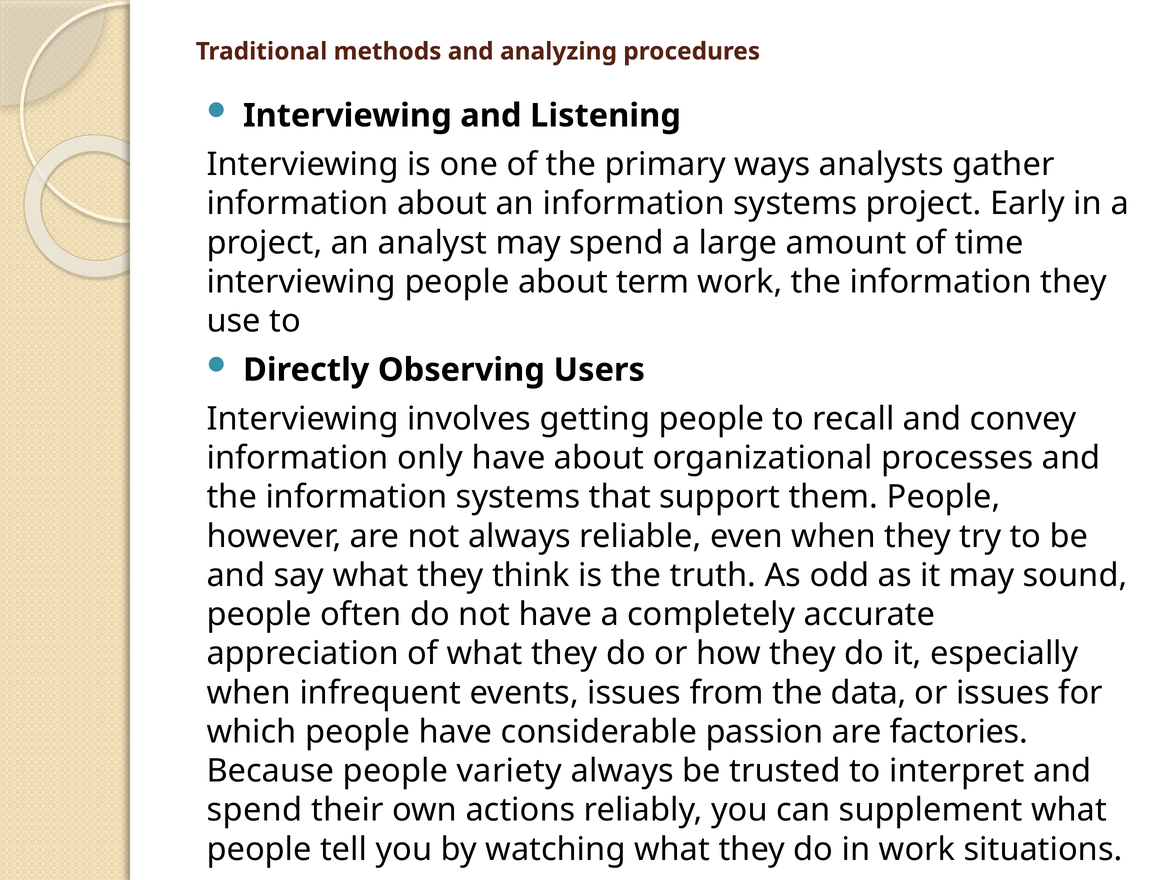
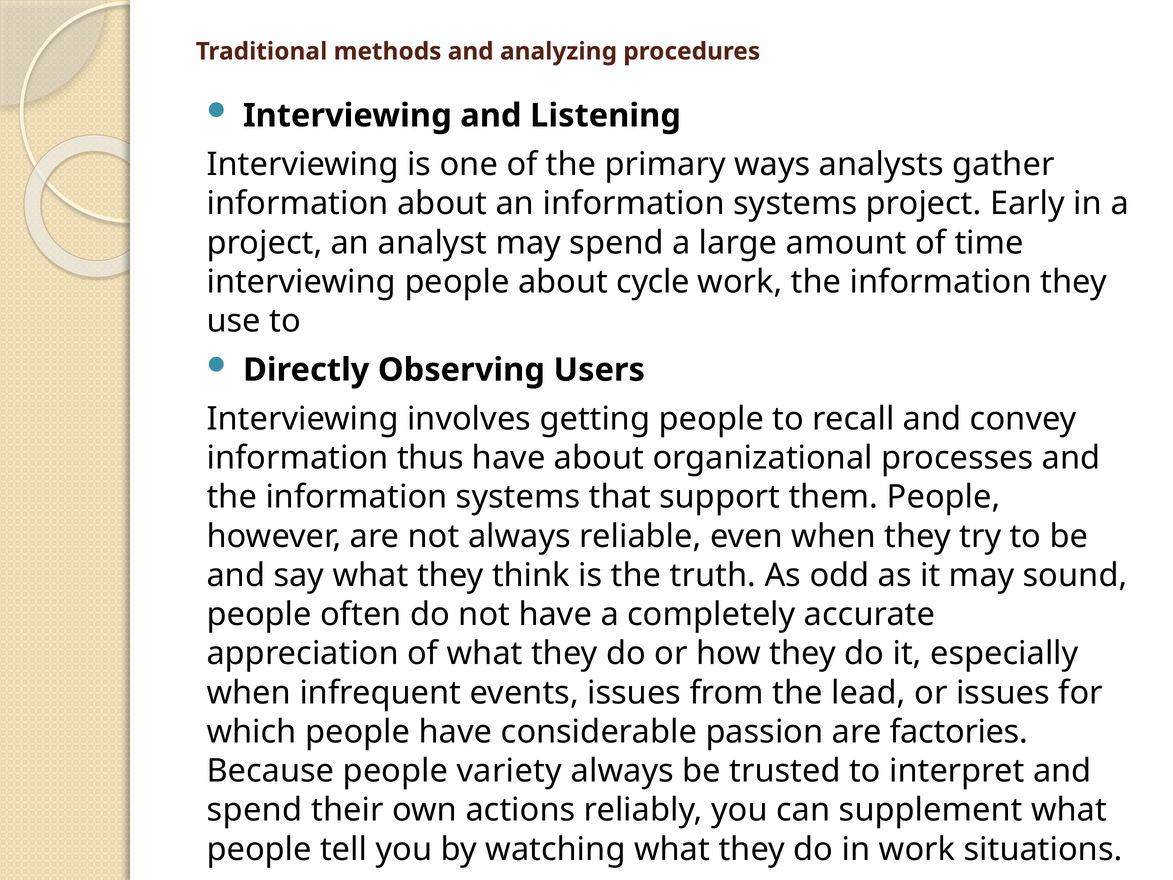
term: term -> cycle (653, 282)
only: only -> thus (430, 458)
data: data -> lead (869, 693)
